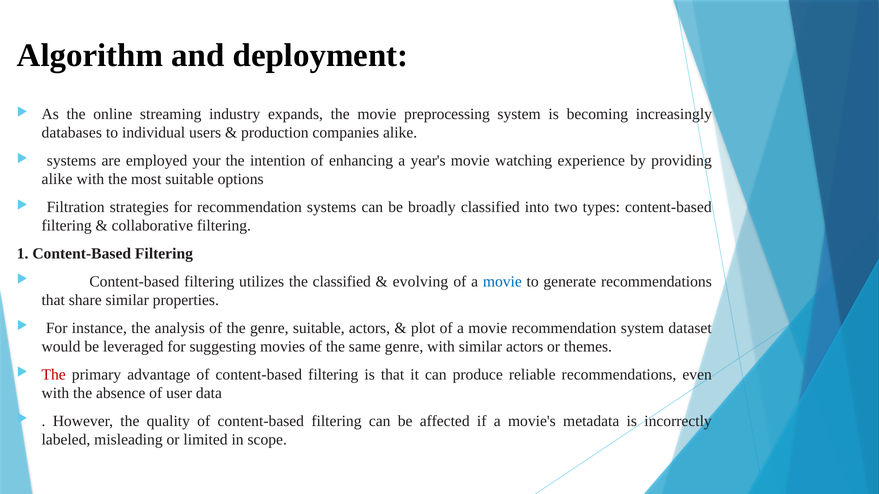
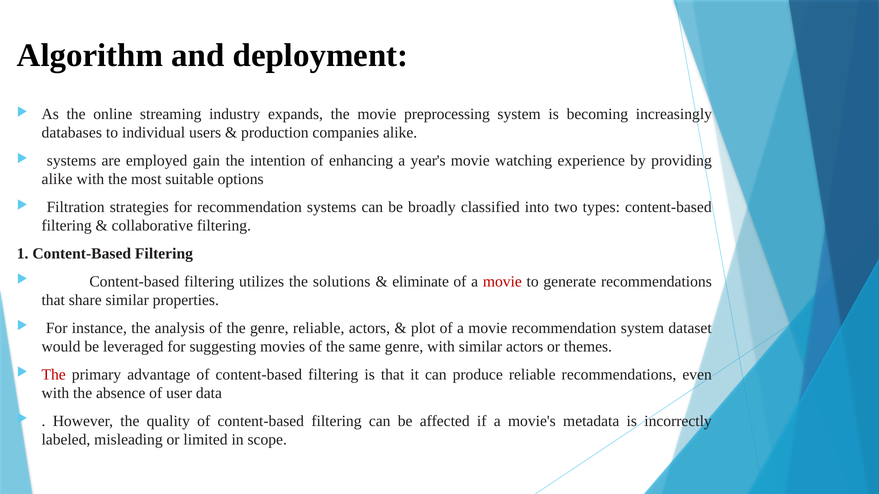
your: your -> gain (206, 161)
the classified: classified -> solutions (342, 282)
evolving: evolving -> eliminate (421, 282)
movie colour: blue -> red (502, 282)
genre suitable: suitable -> reliable (319, 328)
